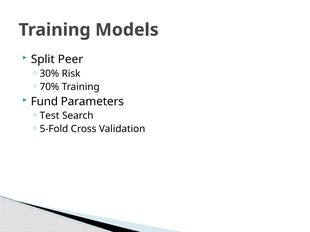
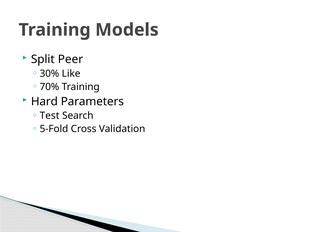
Risk: Risk -> Like (71, 74)
Fund: Fund -> Hard (44, 102)
